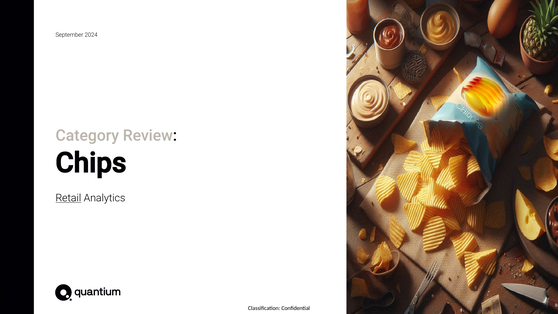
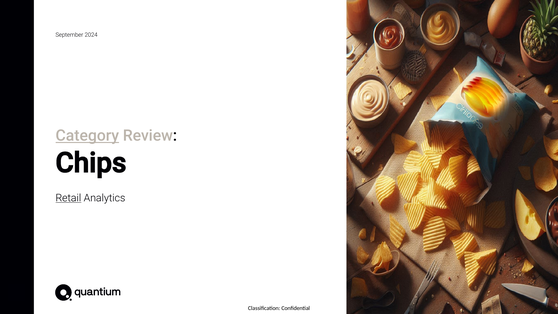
Category underline: none -> present (87, 136)
